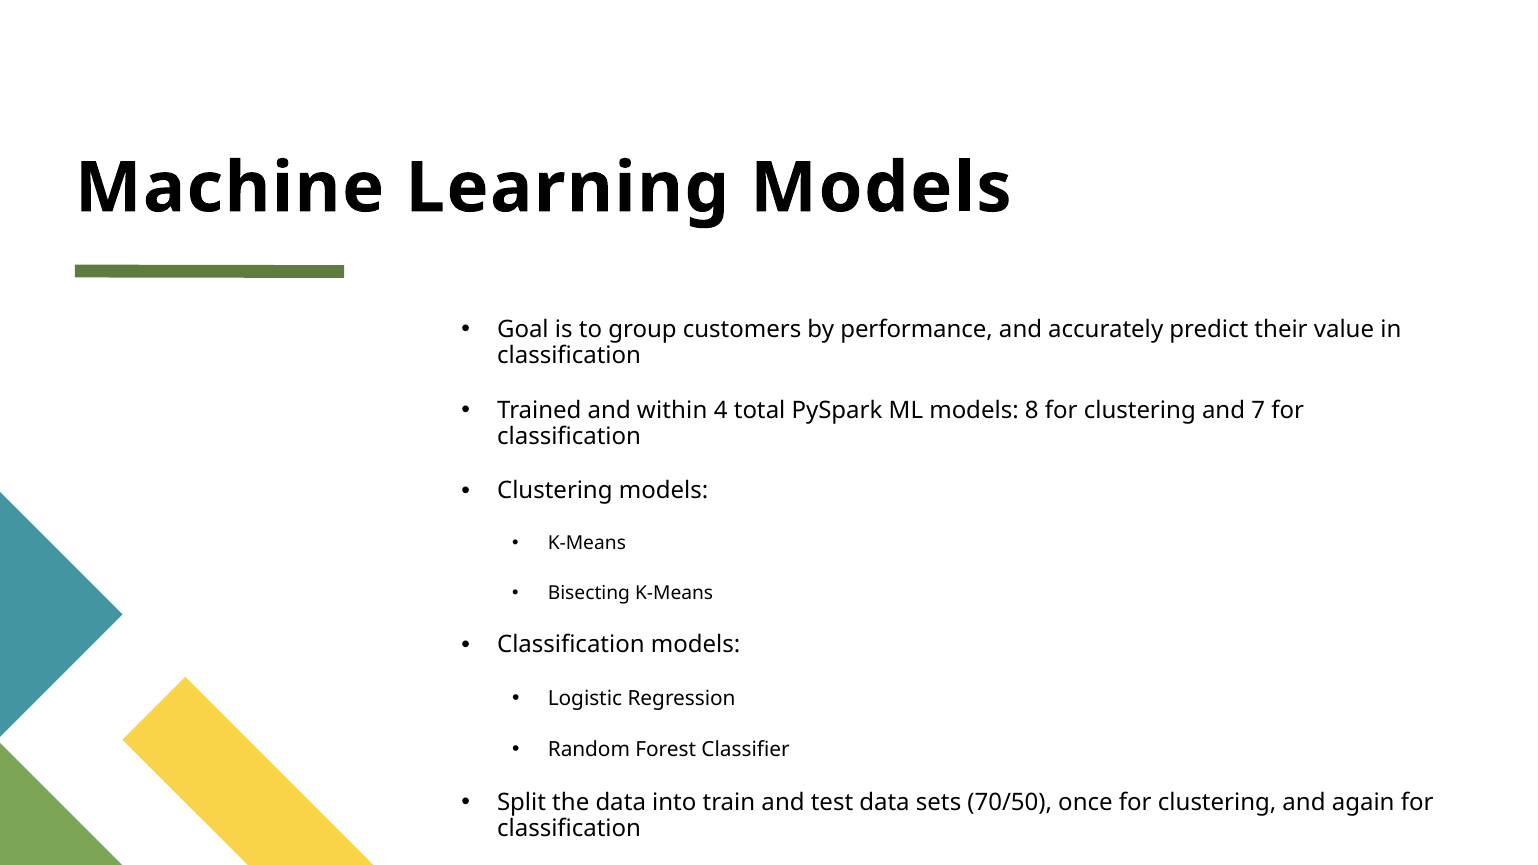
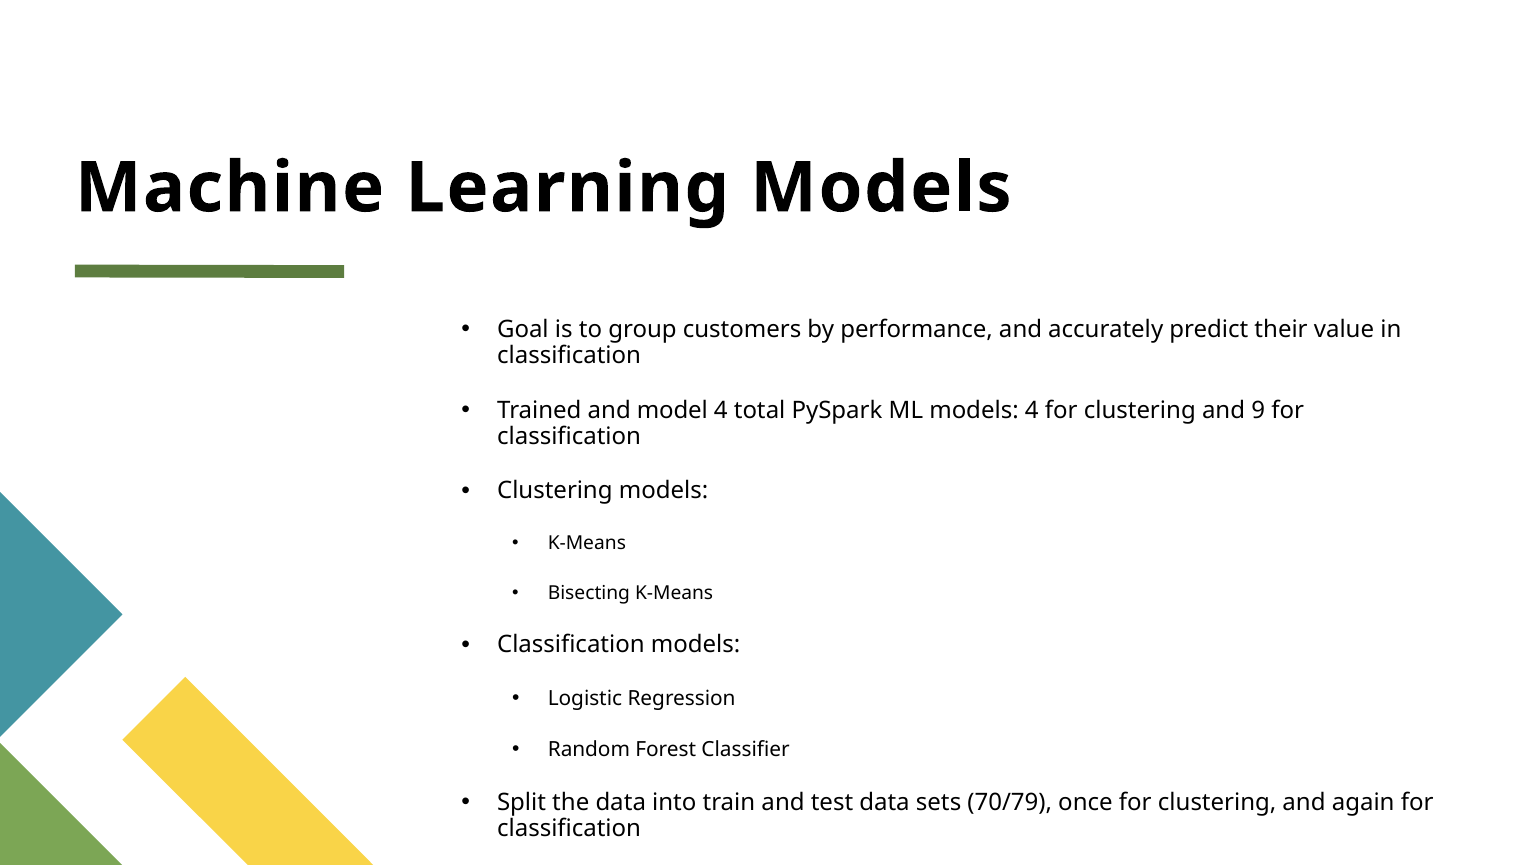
within: within -> model (672, 410)
models 8: 8 -> 4 (1032, 410)
7: 7 -> 9 (1258, 410)
70/50: 70/50 -> 70/79 (1010, 803)
